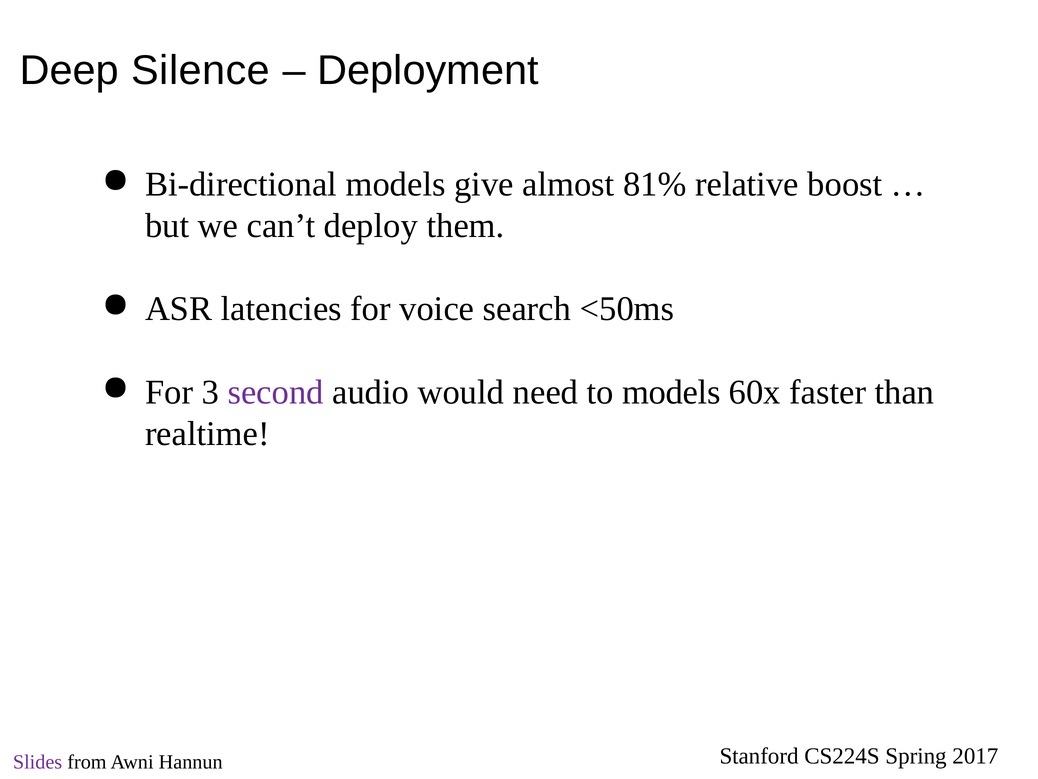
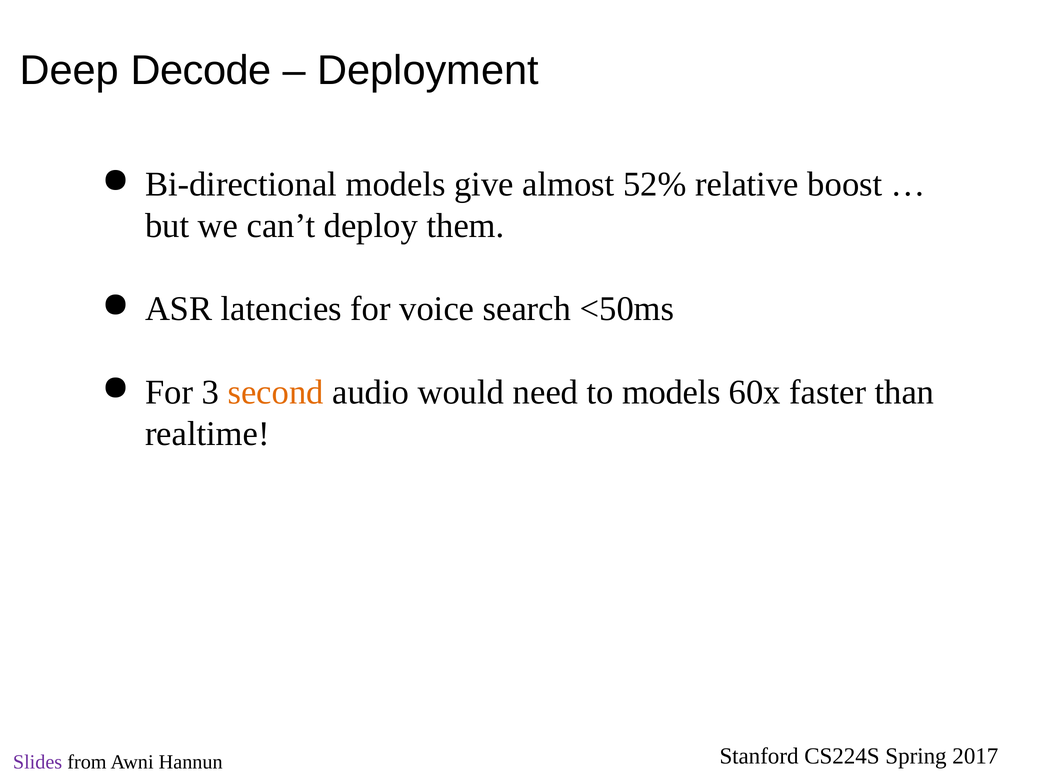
Silence: Silence -> Decode (201, 71)
81%: 81% -> 52% (655, 184)
second colour: purple -> orange (276, 392)
